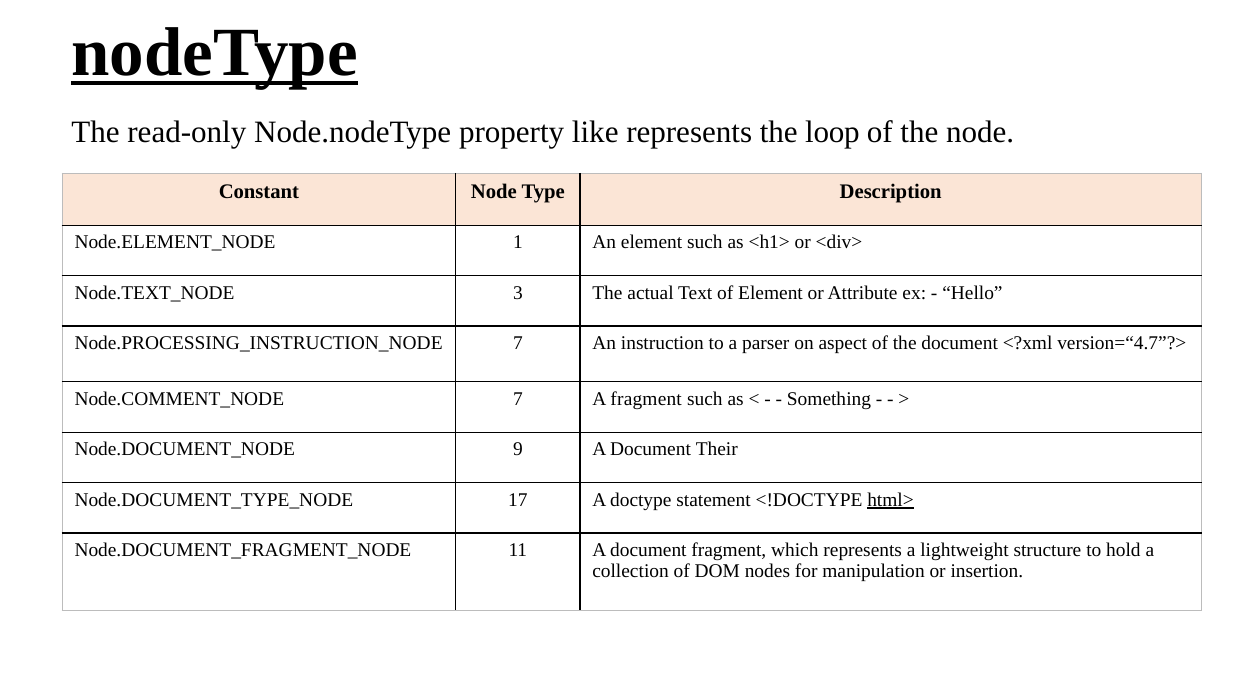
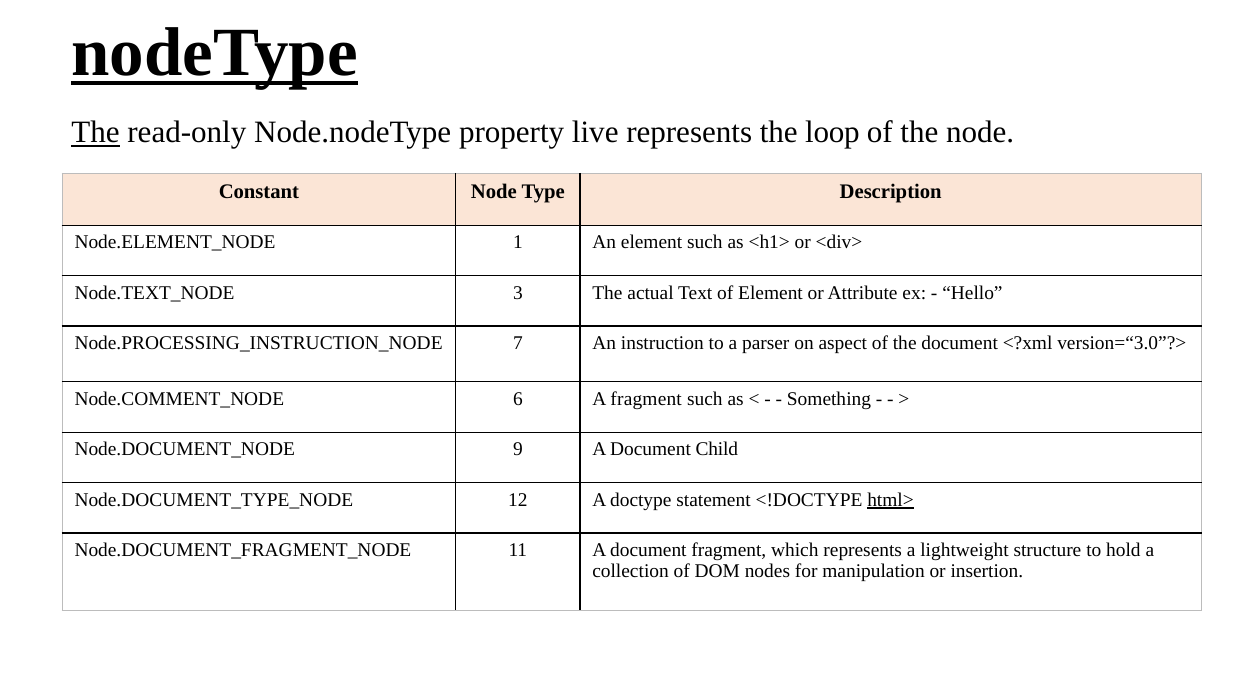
The underline: none -> present (96, 133)
like: like -> live (595, 133)
version=“4.7”?>: version=“4.7”?> -> version=“3.0”?> (1122, 343)
7: 7 -> 6 (518, 399)
Their: Their -> Child (717, 449)
17: 17 -> 12 (518, 500)
